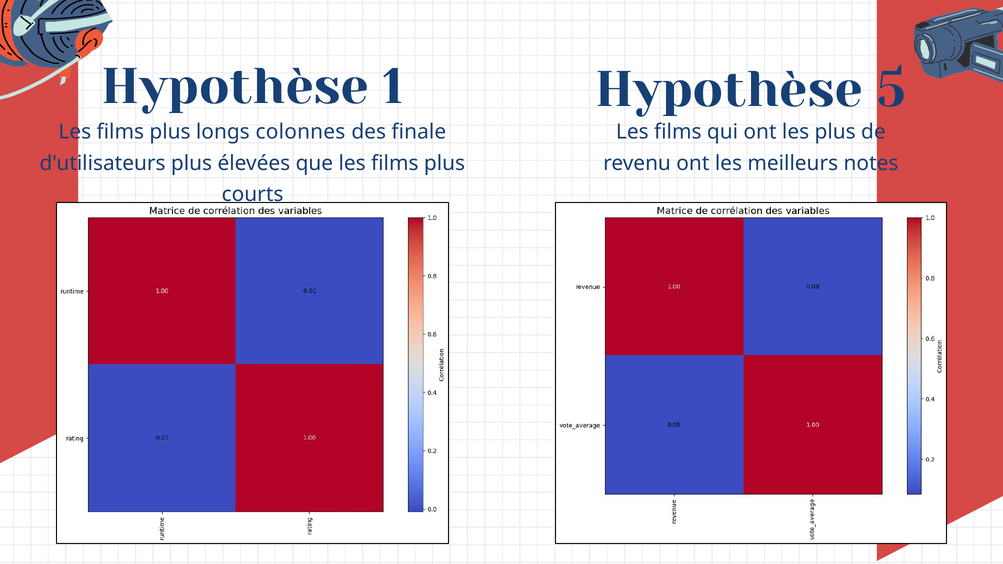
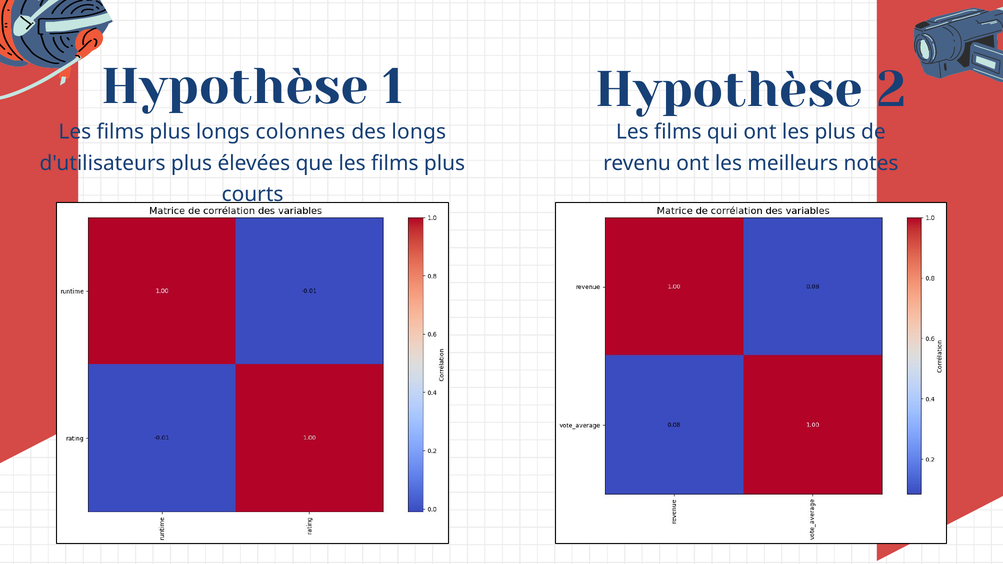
5: 5 -> 2 (892, 90)
des finale: finale -> longs (419, 132)
